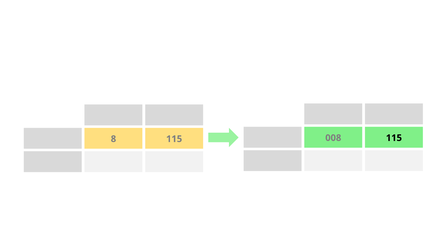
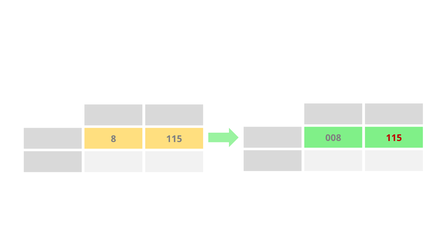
115 colour: black -> red (394, 138)
